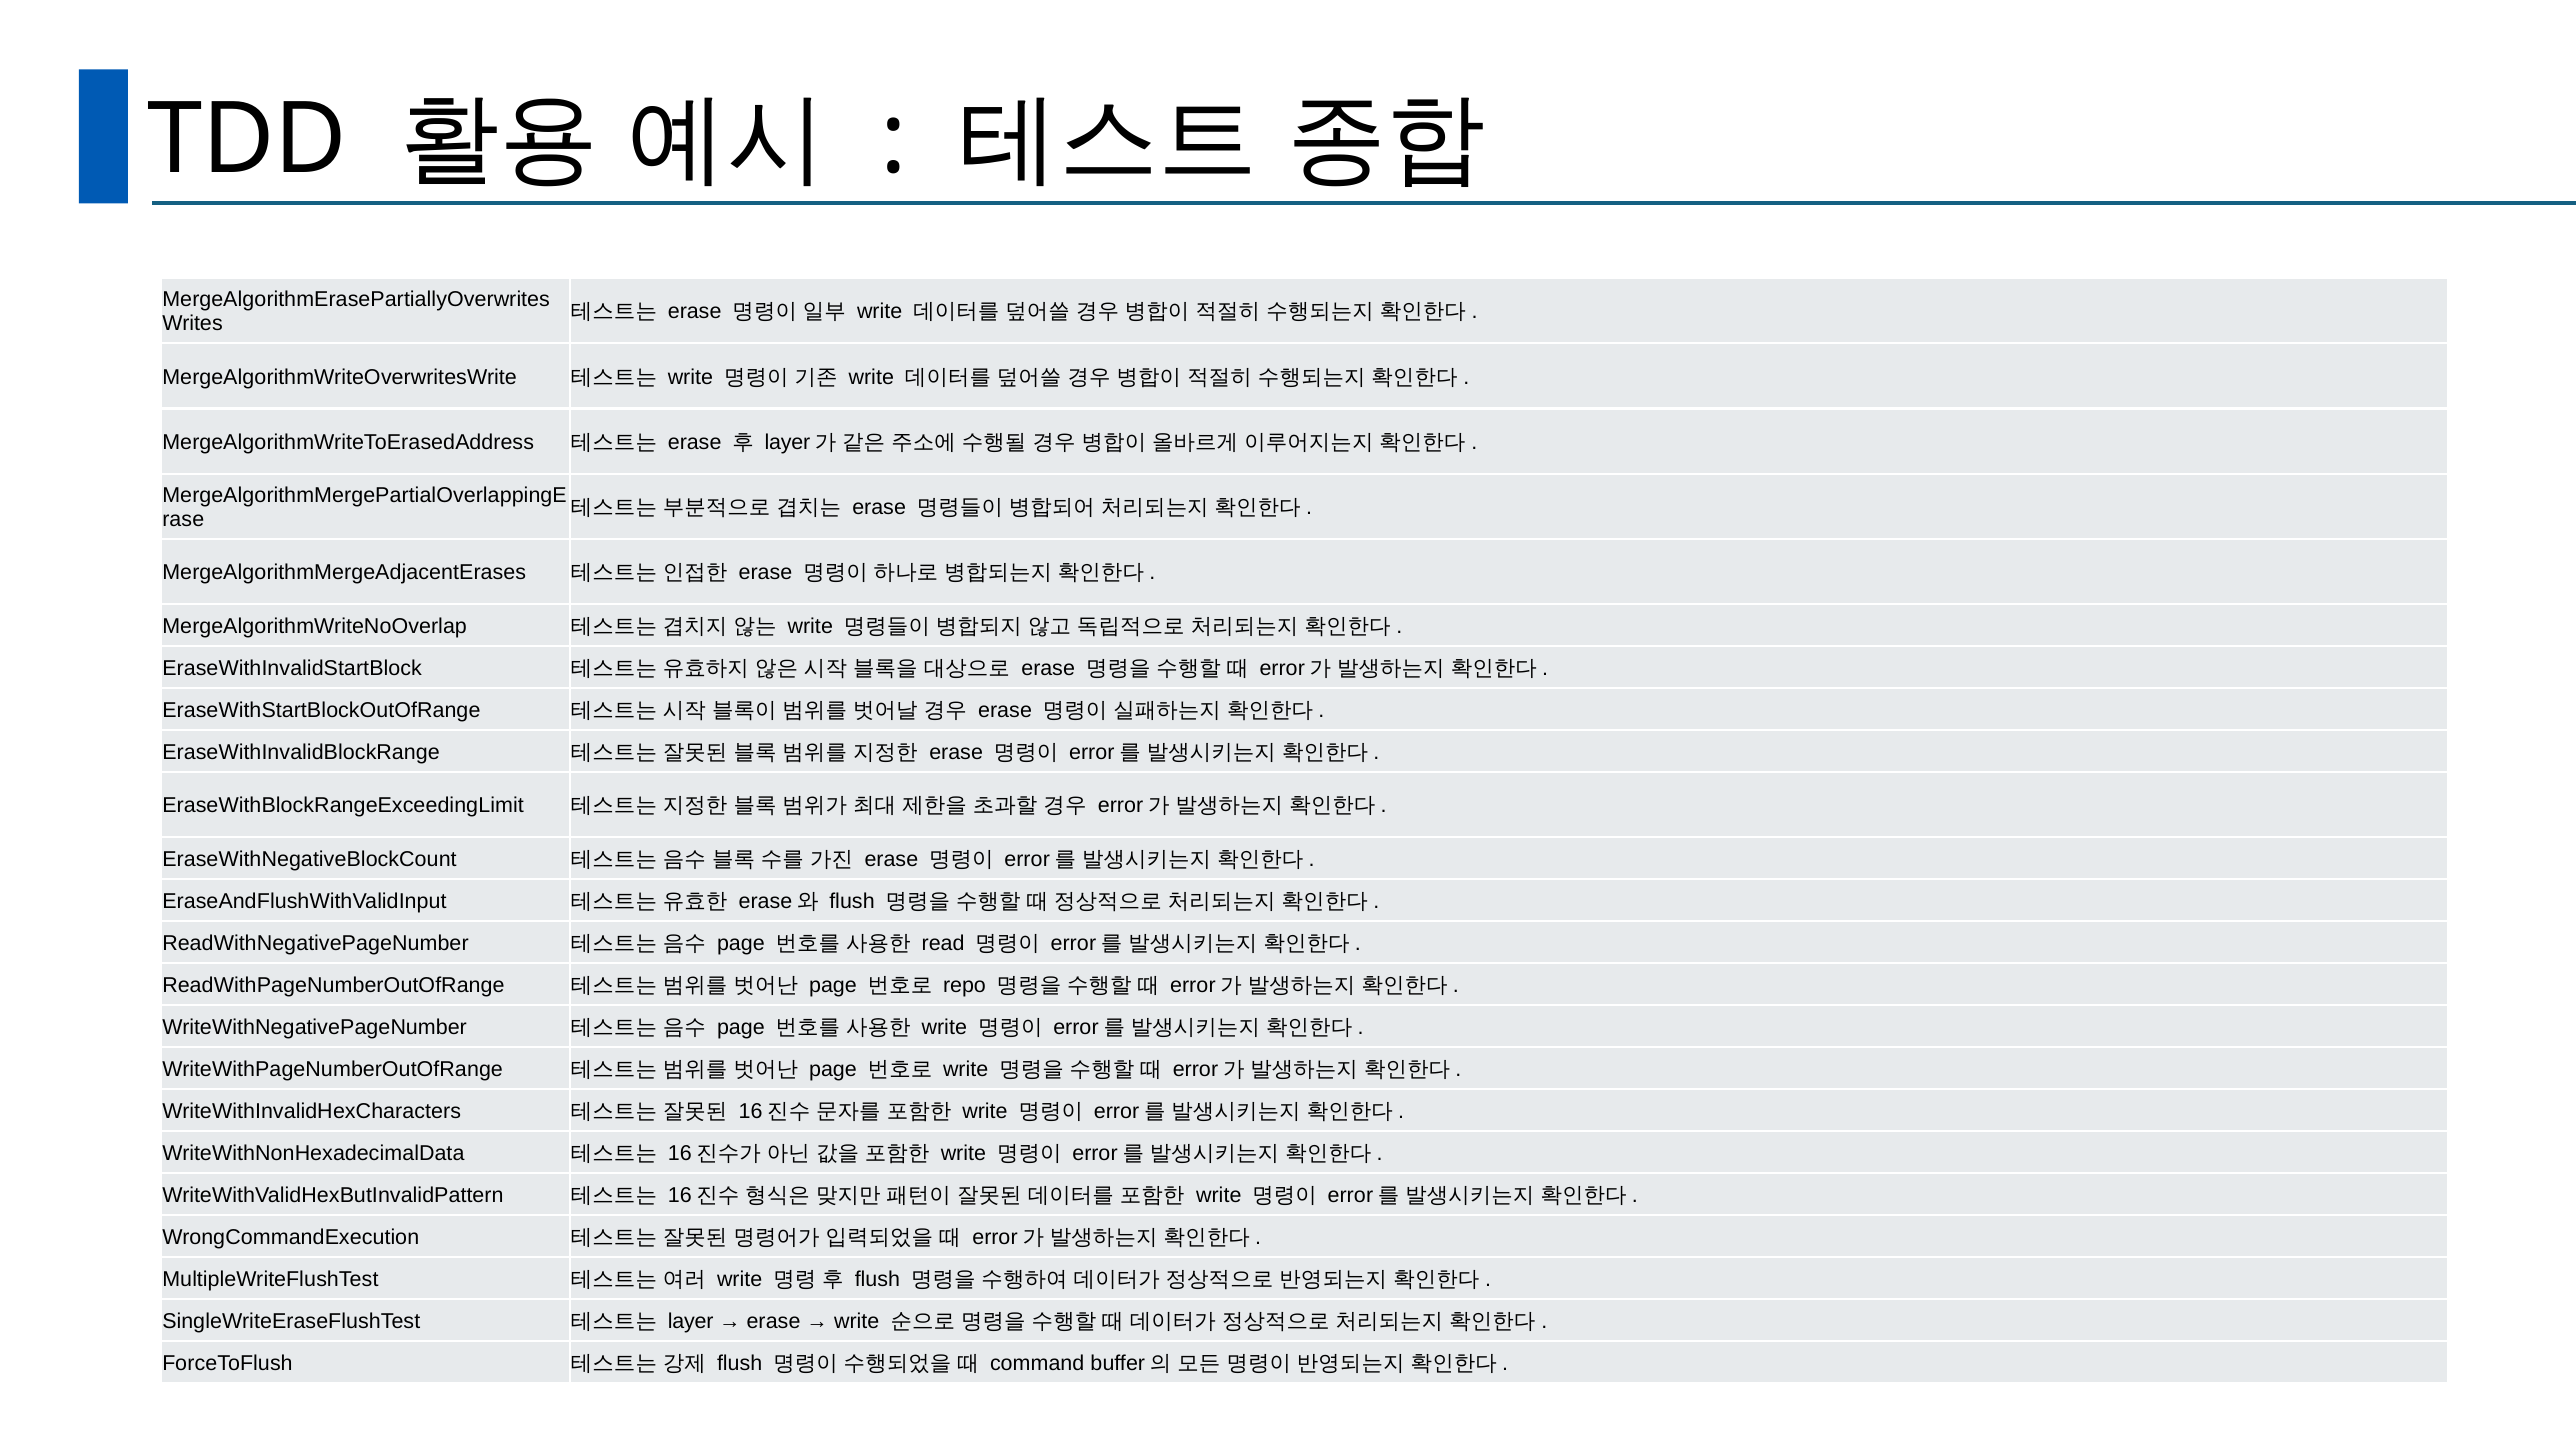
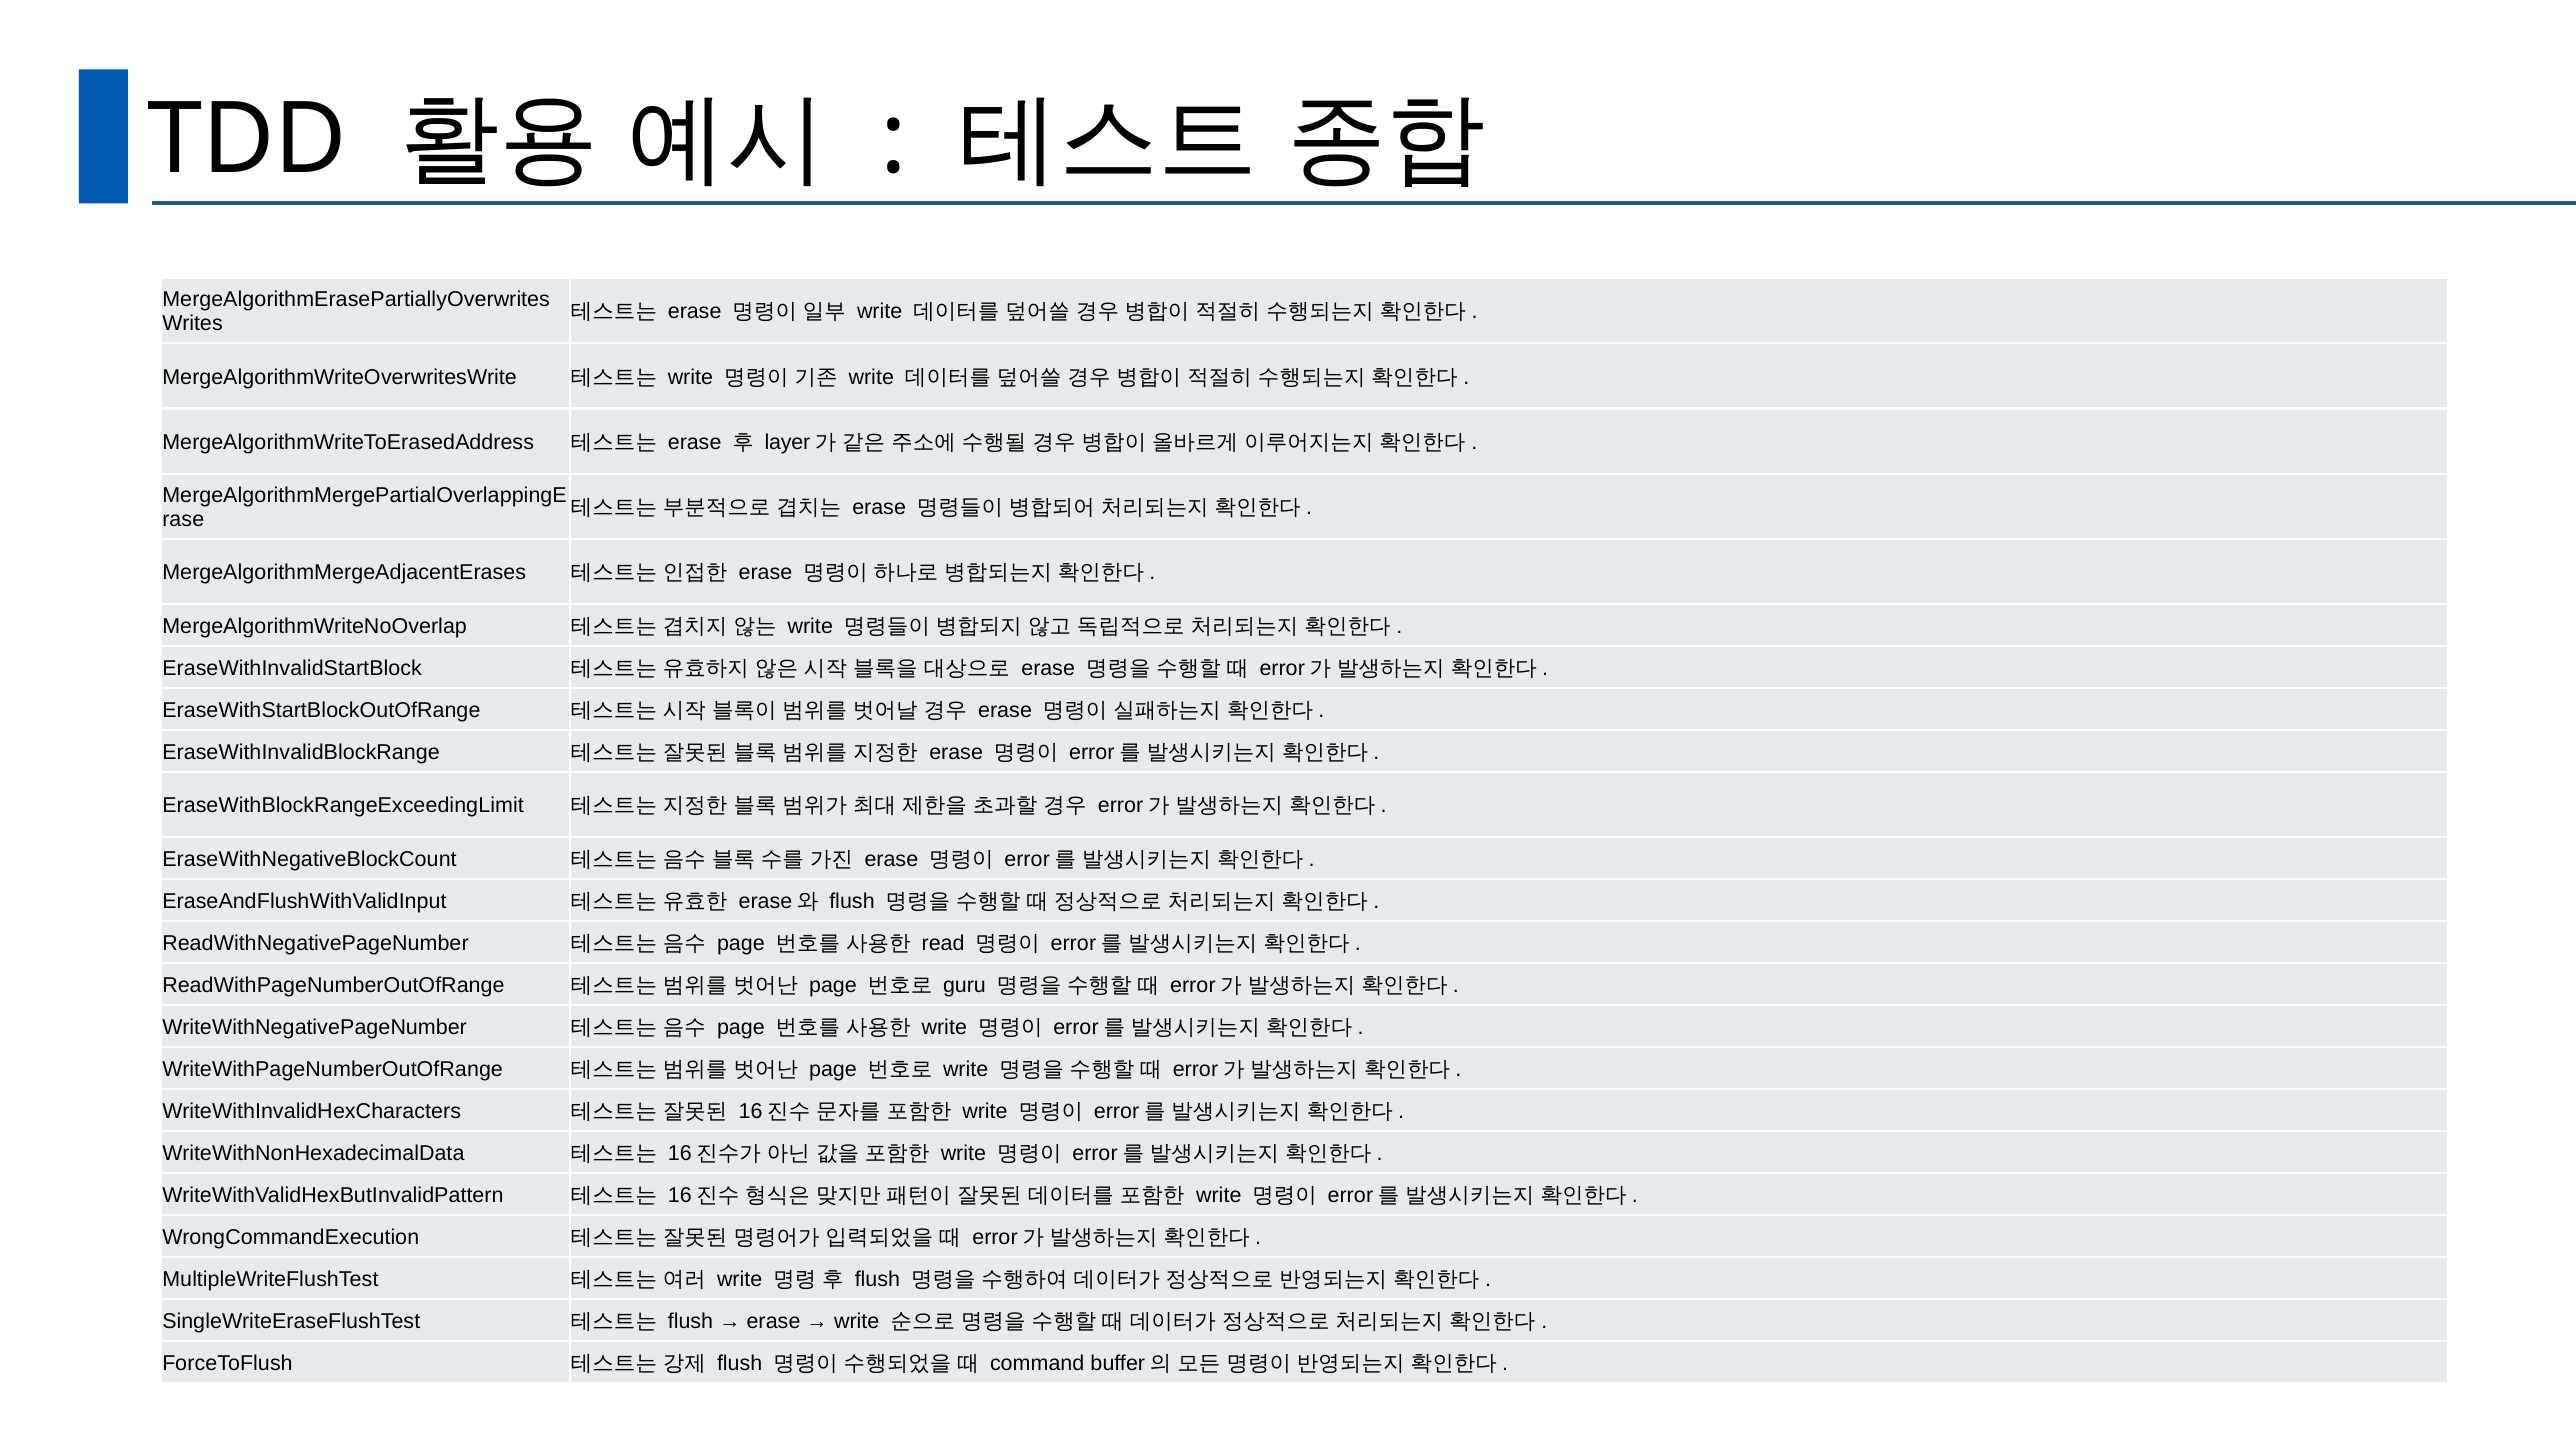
repo: repo -> guru (964, 985)
layer: layer -> flush (690, 1321)
